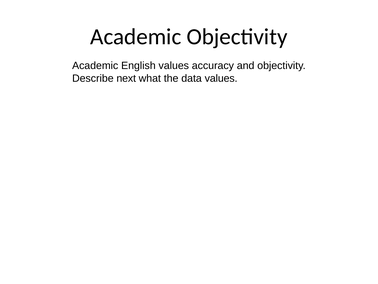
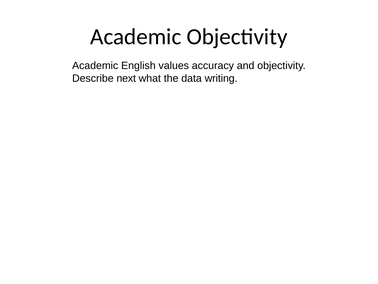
data values: values -> writing (221, 78)
